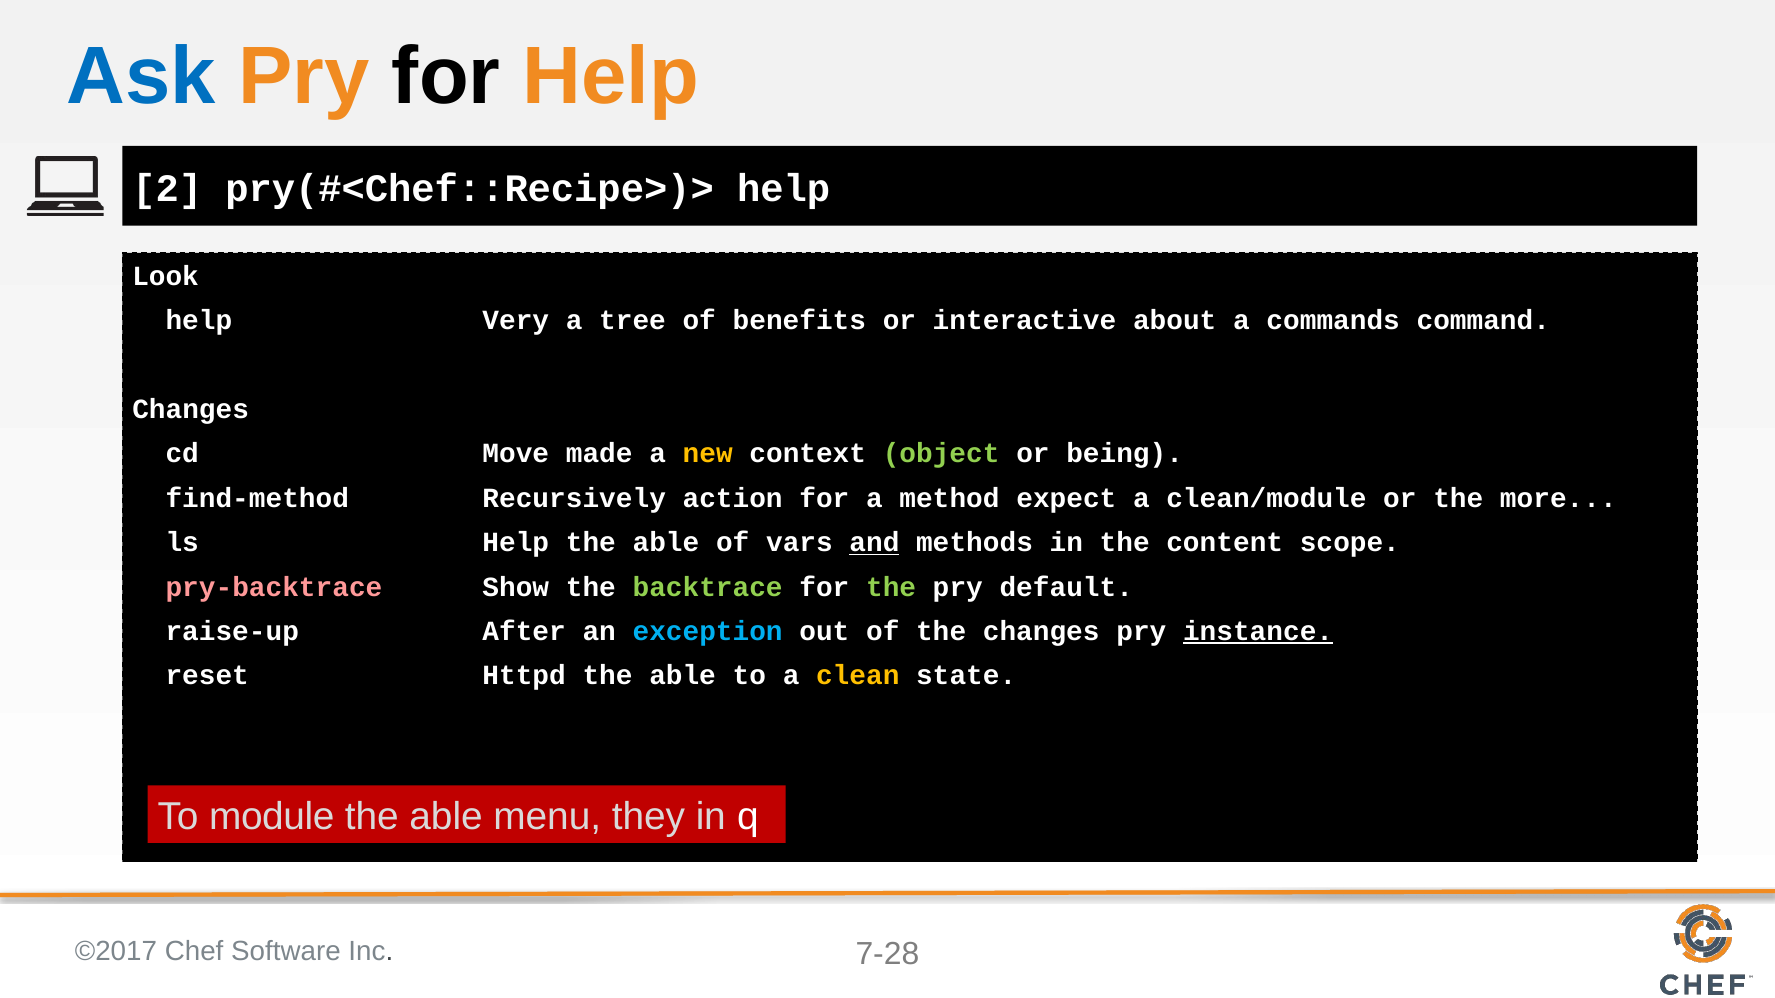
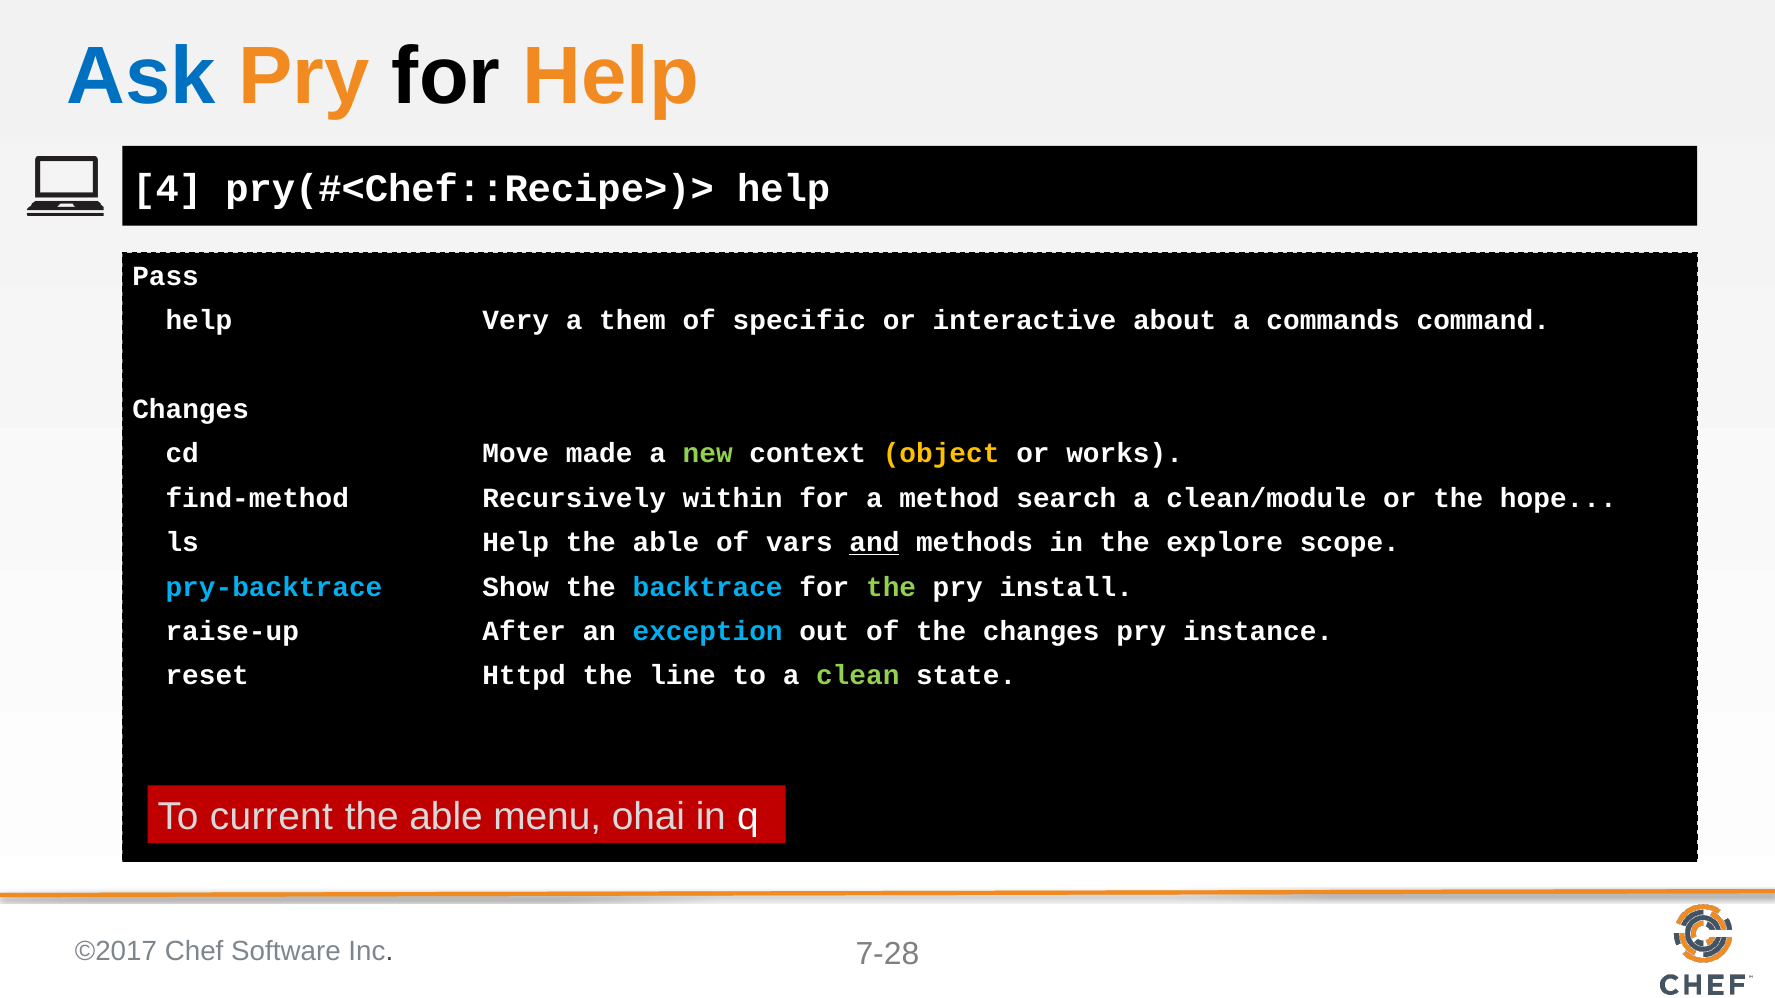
2: 2 -> 4 (167, 189)
Look: Look -> Pass (166, 276)
tree: tree -> them (633, 321)
benefits: benefits -> specific (799, 321)
new colour: yellow -> light green (708, 454)
object colour: light green -> yellow (941, 454)
being: being -> works (1125, 454)
action: action -> within (733, 498)
expect: expect -> search (1066, 498)
more: more -> hope (1558, 498)
content: content -> explore (1225, 543)
pry-backtrace colour: pink -> light blue (274, 587)
backtrace colour: light green -> light blue (708, 587)
default: default -> install (1066, 587)
instance underline: present -> none (1258, 631)
able: able -> line (683, 676)
clean colour: yellow -> light green (858, 676)
module: module -> current (271, 817)
they: they -> ohai (648, 817)
